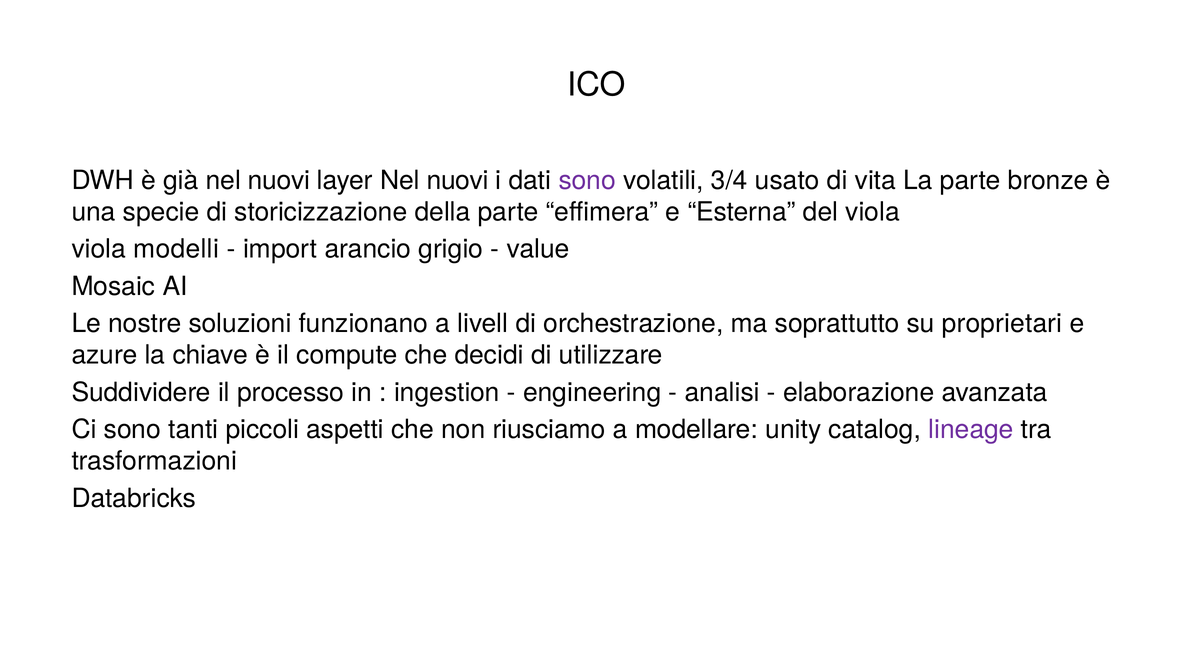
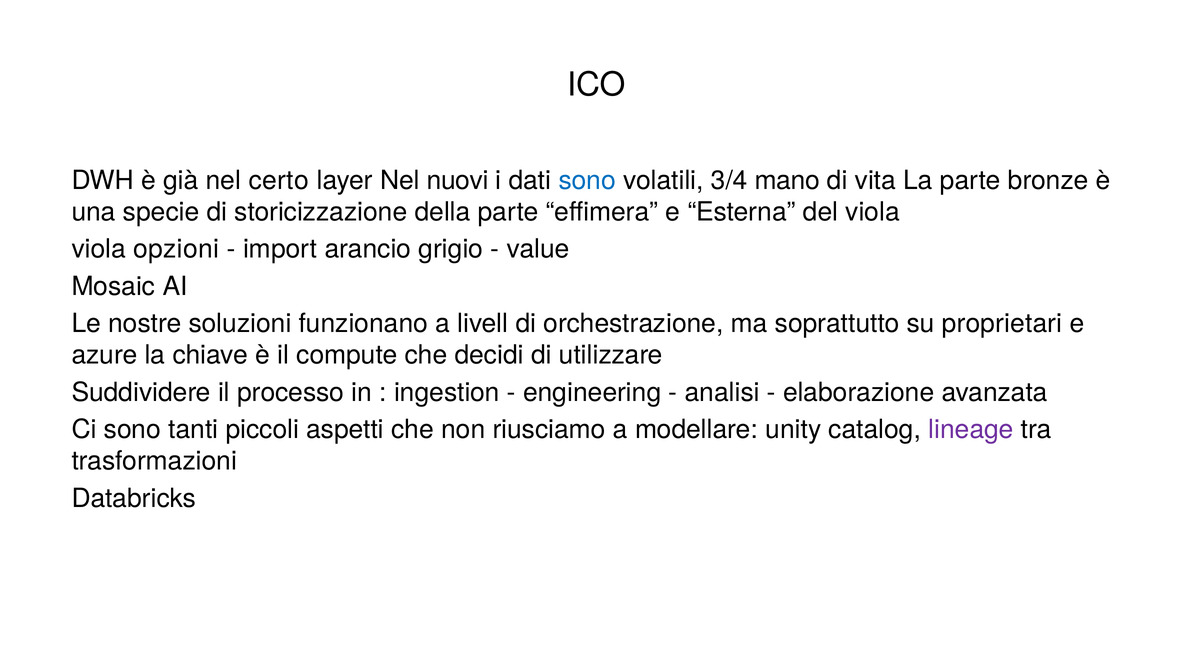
già nel nuovi: nuovi -> certo (279, 180)
sono colour: purple -> blue (587, 180)
usato: usato -> mano (787, 180)
modelli: modelli -> opzioni (176, 249)
